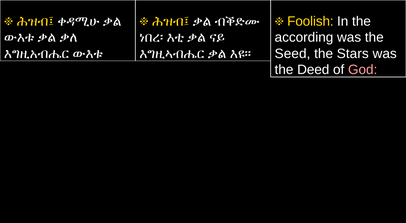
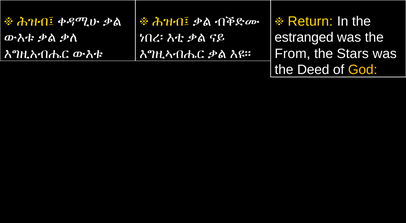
Foolish: Foolish -> Return (310, 21)
according: according -> estranged (304, 37)
Seed: Seed -> From (293, 54)
God colour: pink -> yellow (363, 70)
